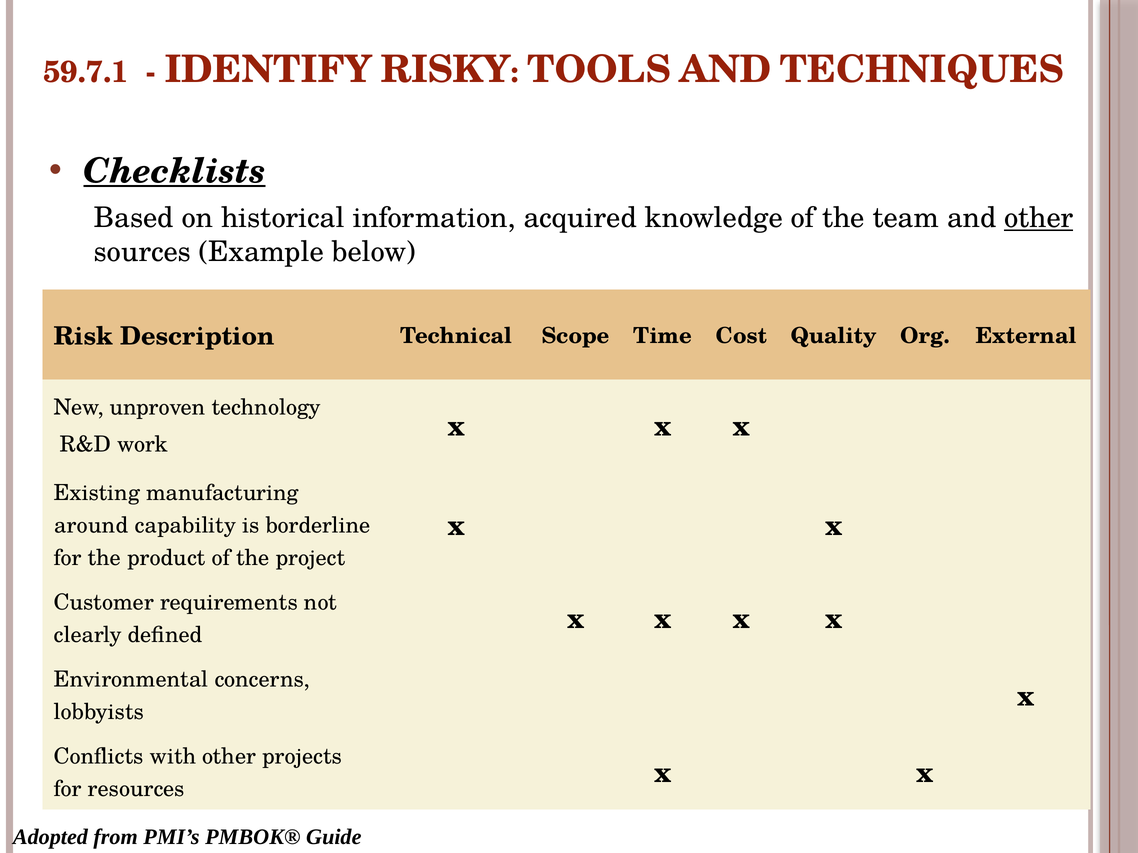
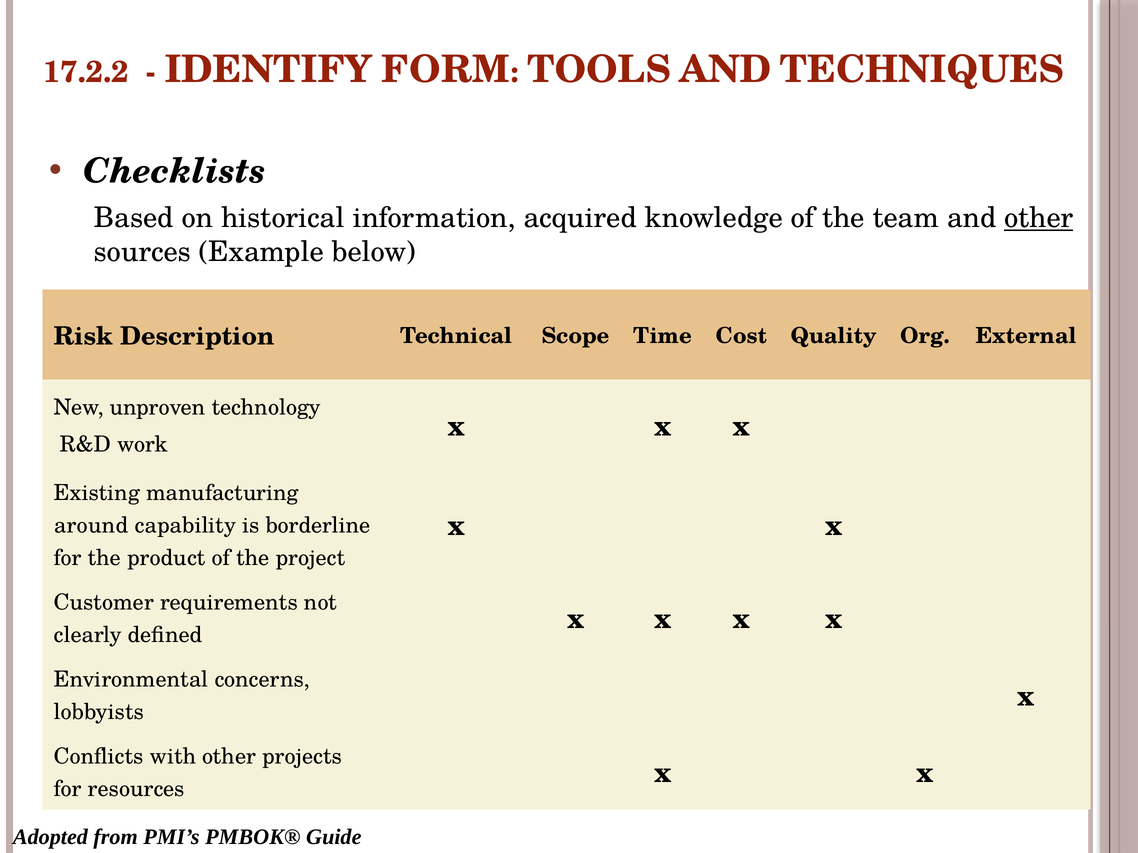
59.7.1: 59.7.1 -> 17.2.2 (86, 72)
RISKY: RISKY -> FORM (445, 70)
Checklists underline: present -> none (175, 171)
